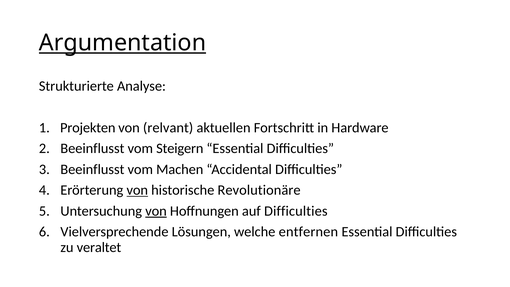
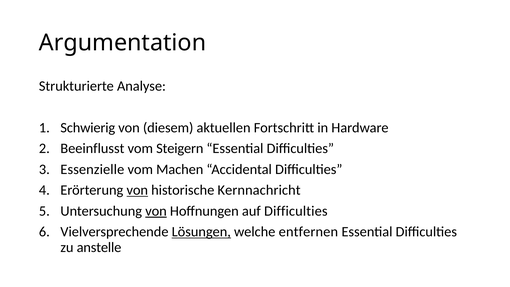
Argumentation underline: present -> none (123, 43)
Projekten: Projekten -> Schwierig (88, 128)
relvant: relvant -> diesem (168, 128)
Beeinflusst: Beeinflusst -> Essenzielle (92, 169)
Revolutionäre: Revolutionäre -> Kernnachricht (259, 190)
Lösungen underline: none -> present (201, 232)
veraltet: veraltet -> anstelle (99, 247)
